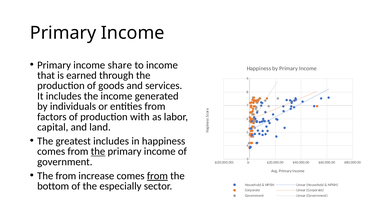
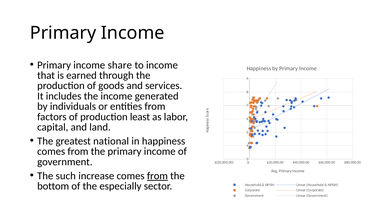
with: with -> least (140, 116)
greatest includes: includes -> national (111, 141)
the underline: present -> none (98, 151)
The from: from -> such (66, 175)
